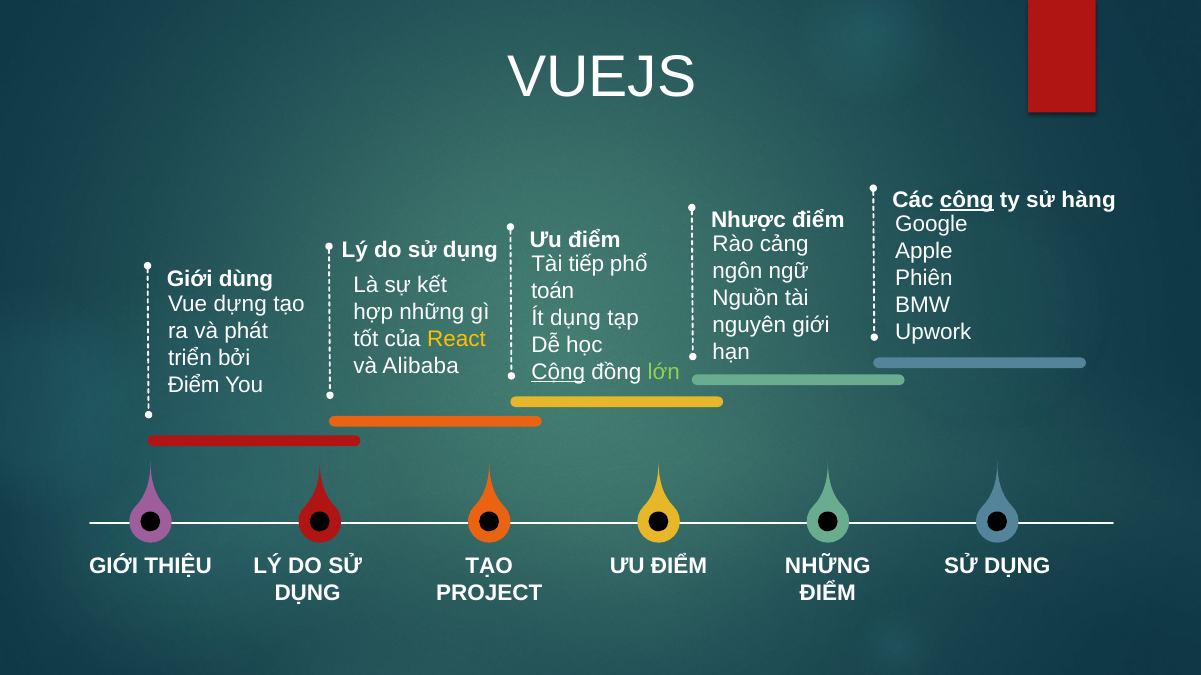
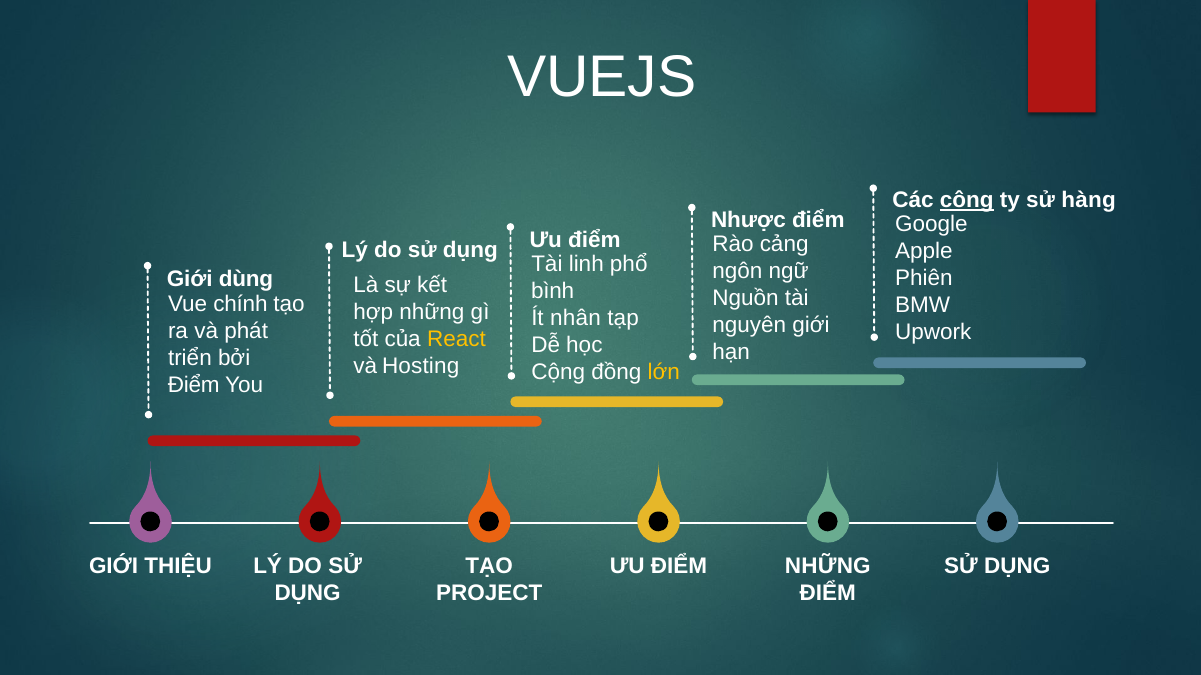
tiếp: tiếp -> linh (586, 264)
toán: toán -> bình (553, 291)
dựng: dựng -> chính (240, 304)
Ít dụng: dụng -> nhân (576, 318)
Alibaba: Alibaba -> Hosting (421, 366)
Cộng underline: present -> none (558, 372)
lớn colour: light green -> yellow (664, 372)
